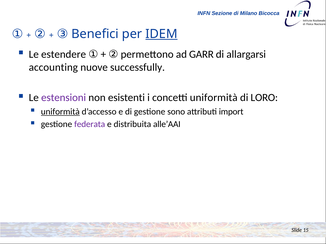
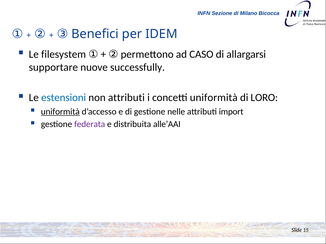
IDEM underline: present -> none (161, 34)
estendere: estendere -> filesystem (64, 54)
GARR: GARR -> CASO (201, 54)
accounting: accounting -> supportare (53, 67)
estensioni colour: purple -> blue (64, 98)
non esistenti: esistenti -> attributi (126, 98)
sono: sono -> nelle (176, 112)
